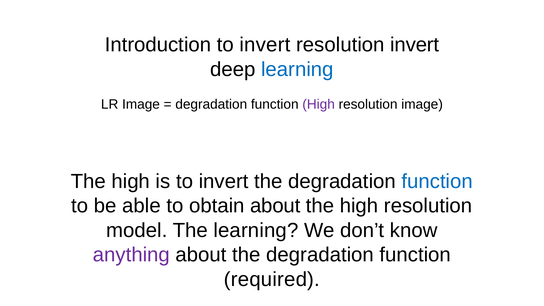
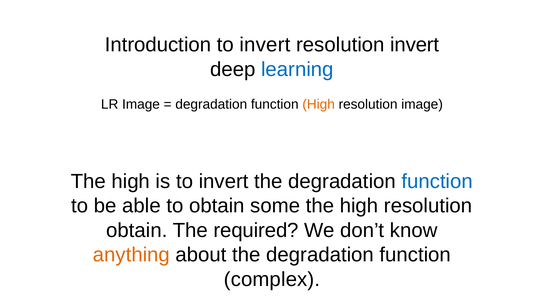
High colour: purple -> orange (319, 104)
obtain about: about -> some (275, 206)
model: model -> obtain (137, 230)
The learning: learning -> required (256, 230)
anything colour: purple -> orange (131, 255)
required: required -> complex (272, 279)
